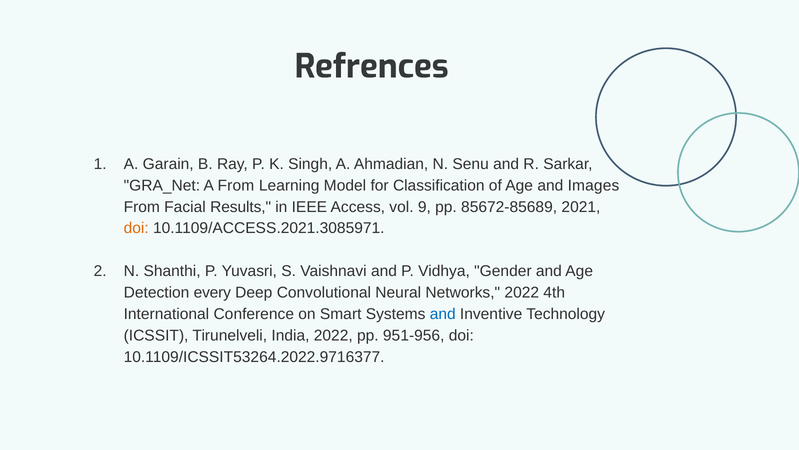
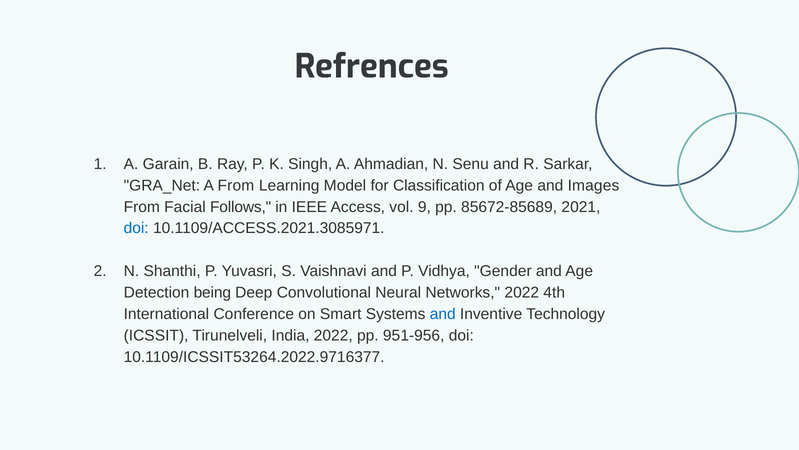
Results: Results -> Follows (241, 207)
doi colour: orange -> blue (136, 228)
every: every -> being (212, 292)
